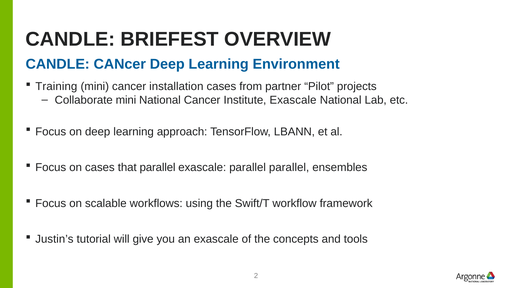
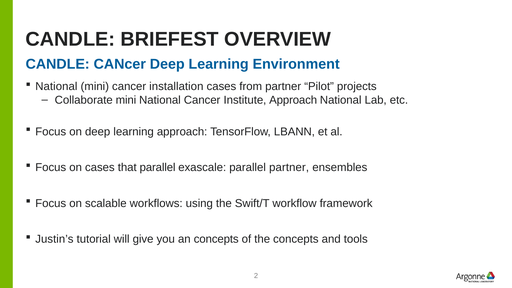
Training: Training -> National (56, 86)
Institute Exascale: Exascale -> Approach (293, 100)
parallel parallel: parallel -> partner (289, 168)
an exascale: exascale -> concepts (216, 239)
